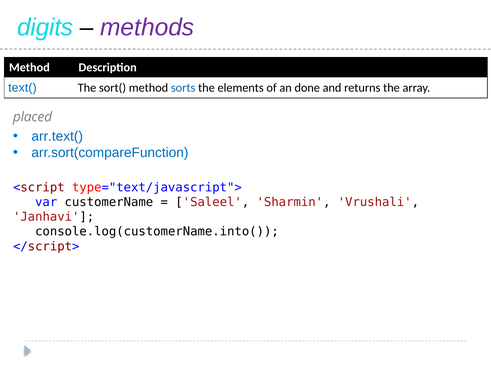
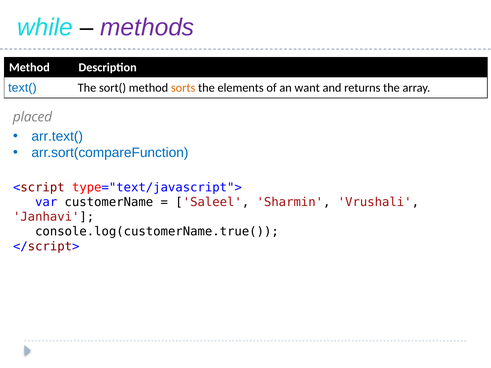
digits: digits -> while (45, 27)
sorts colour: blue -> orange (183, 88)
done: done -> want (307, 88)
console.log(customerName.into(: console.log(customerName.into( -> console.log(customerName.true( (157, 232)
